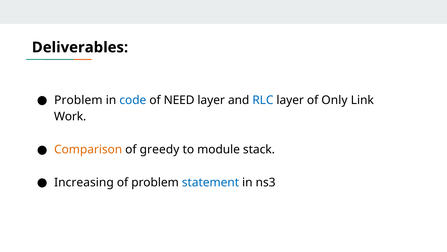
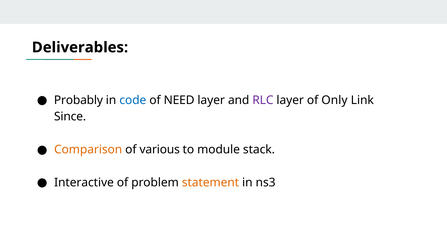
Problem: Problem -> Probably (78, 100)
RLC colour: blue -> purple (263, 100)
Work: Work -> Since (70, 116)
greedy: greedy -> various (160, 149)
Increasing: Increasing -> Interactive (84, 182)
statement colour: blue -> orange (210, 182)
